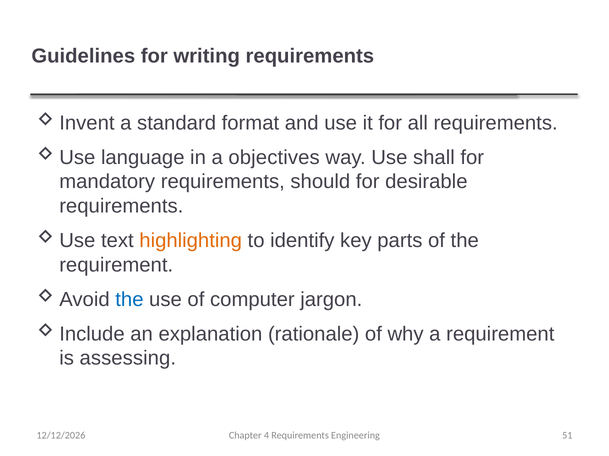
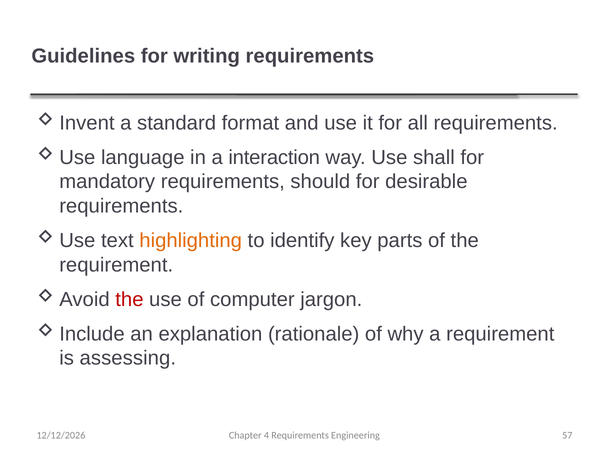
objectives: objectives -> interaction (274, 158)
the colour: blue -> red (129, 300)
51: 51 -> 57 (567, 436)
